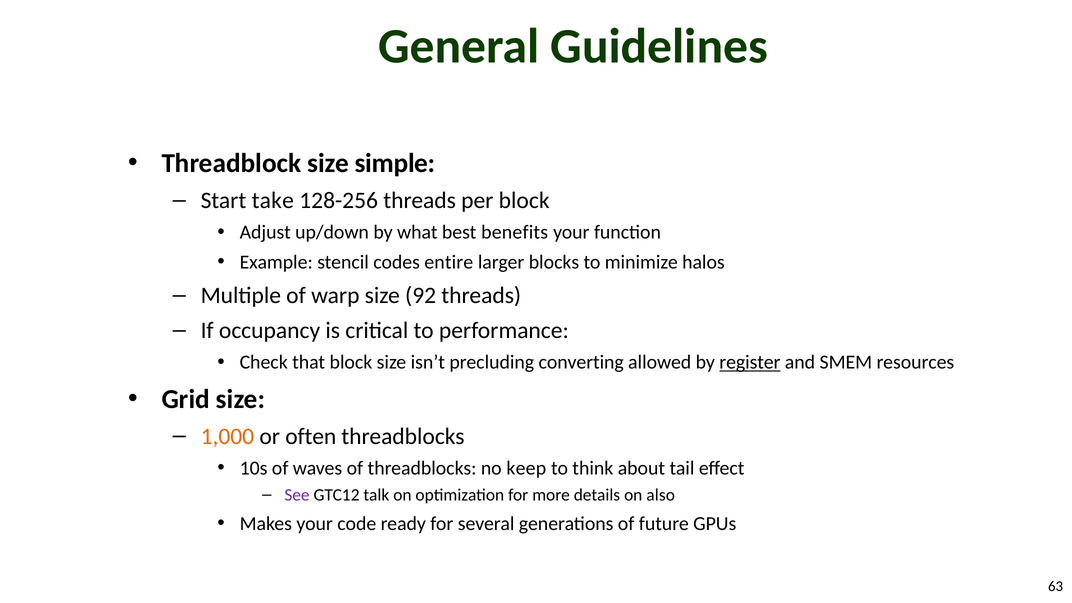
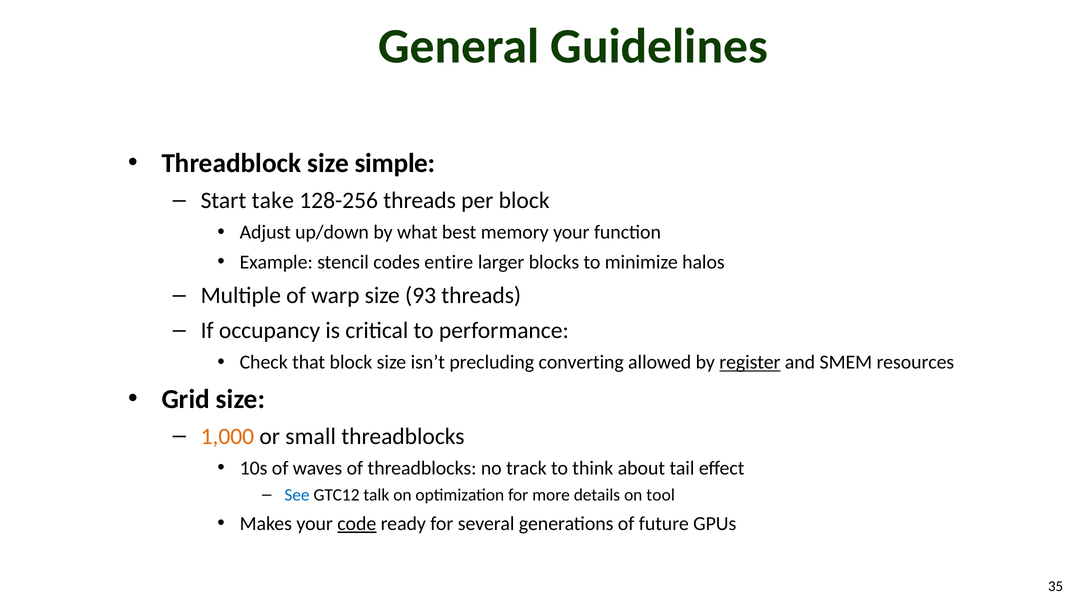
benefits: benefits -> memory (515, 232)
92: 92 -> 93 (421, 295)
often: often -> small (311, 436)
keep: keep -> track (526, 468)
See colour: purple -> blue (297, 495)
also: also -> tool (661, 495)
code underline: none -> present (357, 524)
63: 63 -> 35 (1056, 586)
